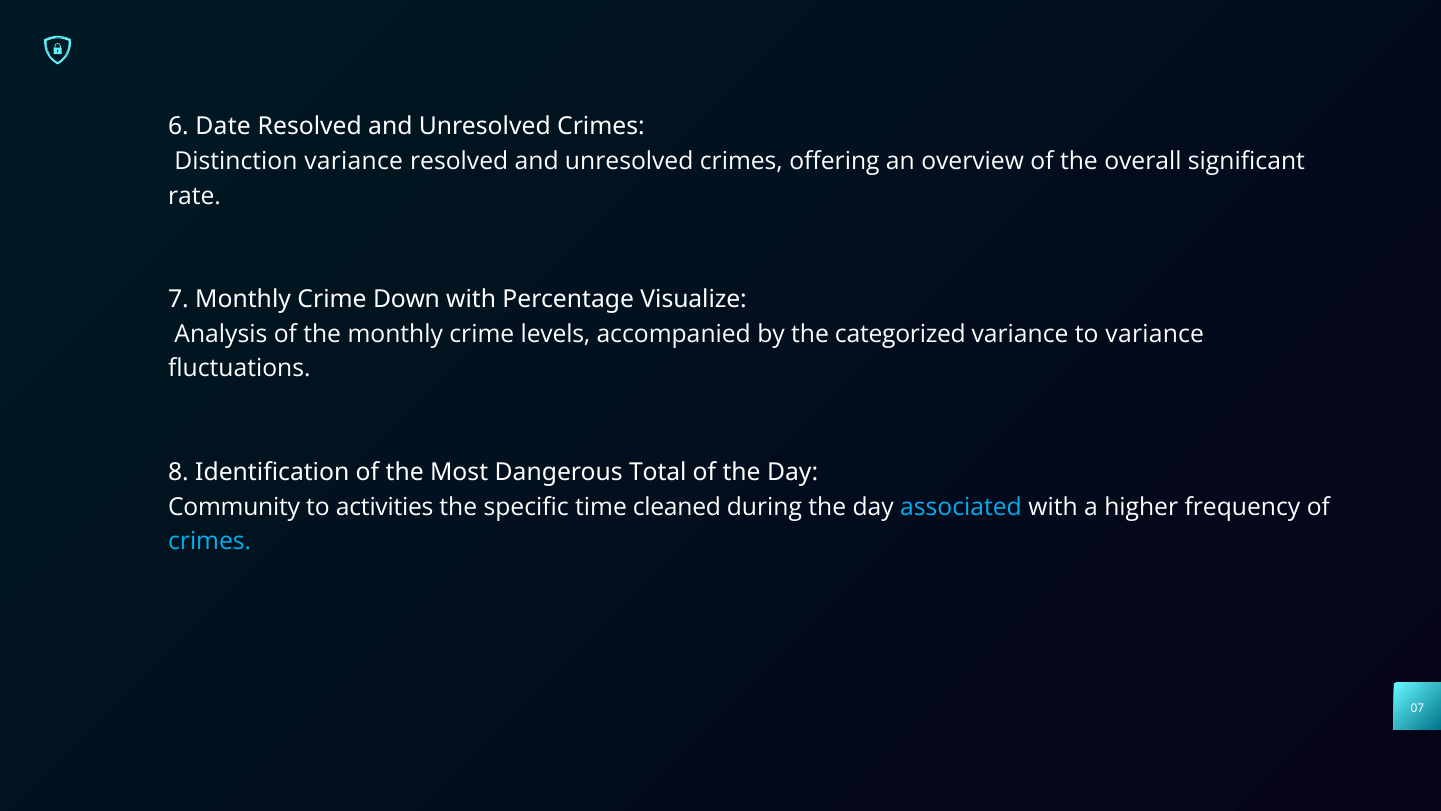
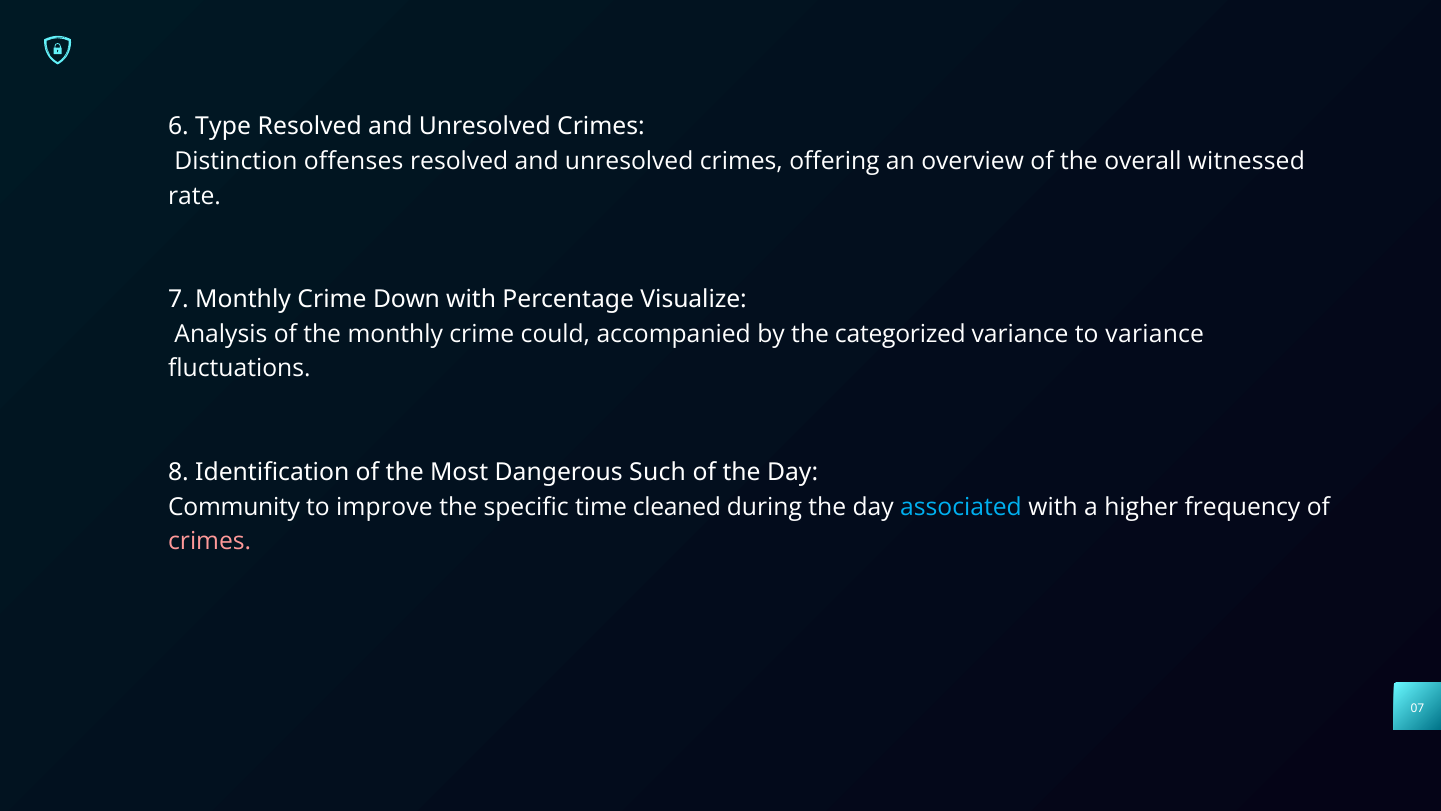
Date: Date -> Type (223, 127)
Distinction variance: variance -> offenses (354, 161)
significant: significant -> witnessed (1246, 161)
levels: levels -> could (555, 334)
Total: Total -> Such (658, 472)
activities: activities -> improve (384, 507)
crimes colour: light blue -> pink (210, 541)
